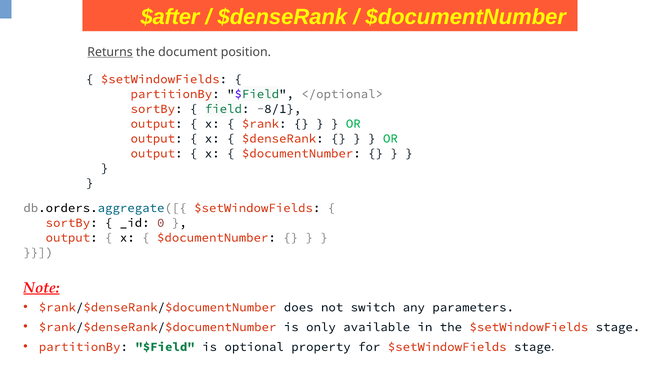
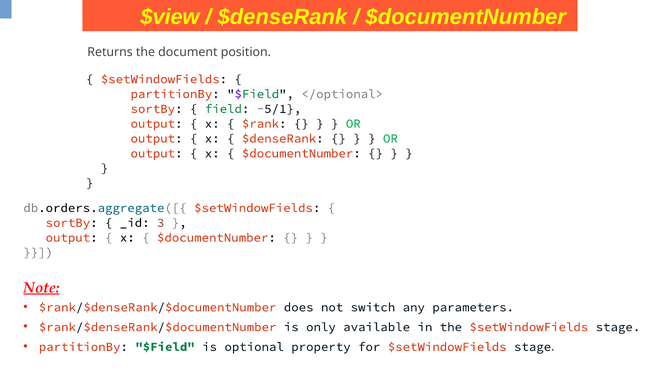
$after: $after -> $view (170, 17)
Returns underline: present -> none (110, 52)
-8/1: -8/1 -> -5/1 (279, 109)
0: 0 -> 3 (161, 223)
